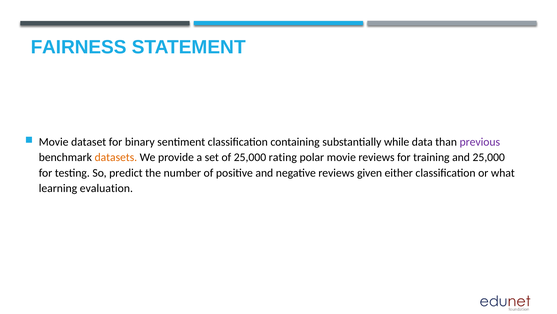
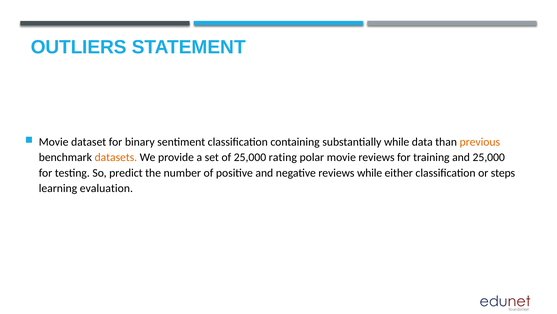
FAIRNESS: FAIRNESS -> OUTLIERS (79, 47)
previous colour: purple -> orange (480, 142)
reviews given: given -> while (370, 172)
what: what -> steps (503, 172)
